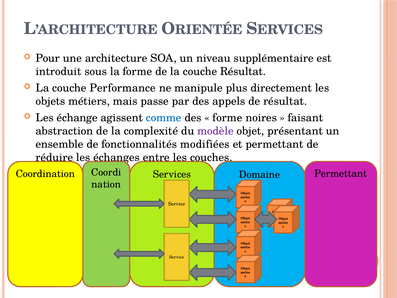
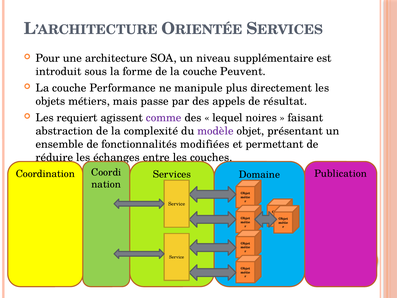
couche Résultat: Résultat -> Peuvent (243, 71)
échange: échange -> requiert (77, 118)
comme colour: blue -> purple (164, 118)
forme: forme -> lequel (228, 118)
Domaine Permettant: Permettant -> Publication (341, 173)
